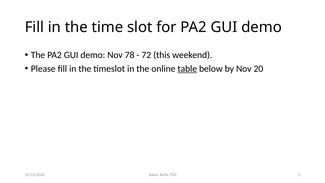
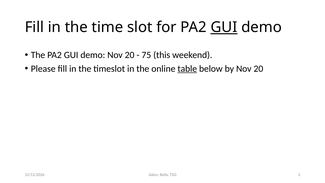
GUI underline: none -> present (224, 27)
demo Nov 78: 78 -> 20 (130, 55)
72: 72 -> 75 (146, 55)
